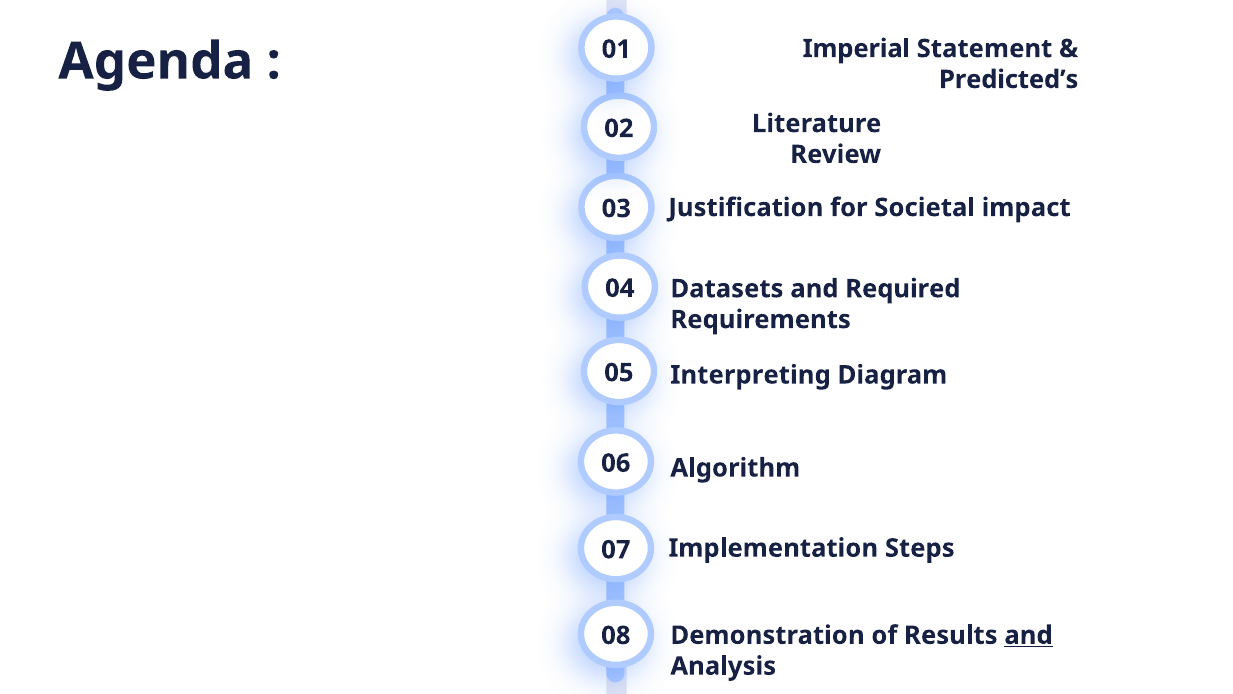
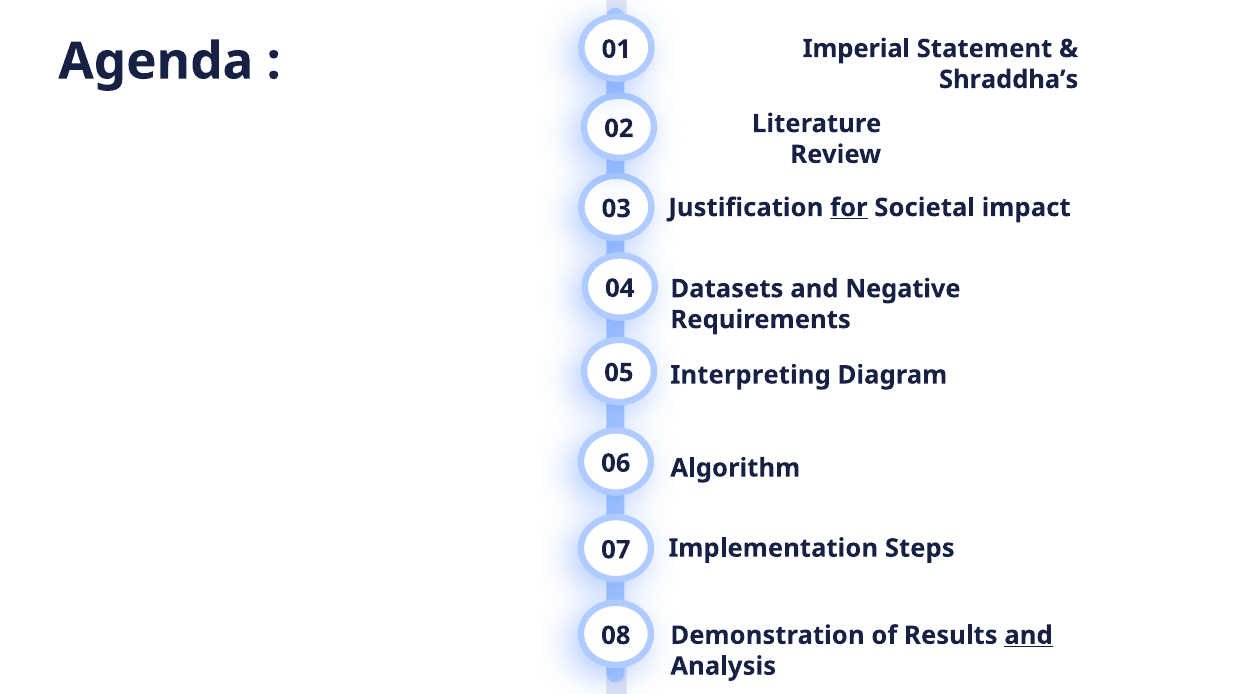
Predicted’s: Predicted’s -> Shraddha’s (1009, 80)
for underline: none -> present (849, 208)
Required: Required -> Negative (903, 289)
